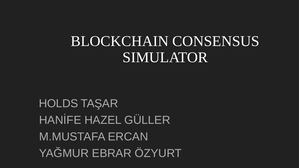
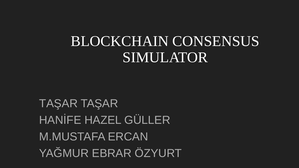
HOLDS: HOLDS -> TAŞAR (58, 104)
